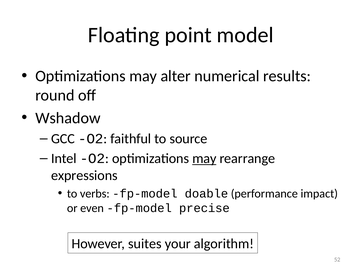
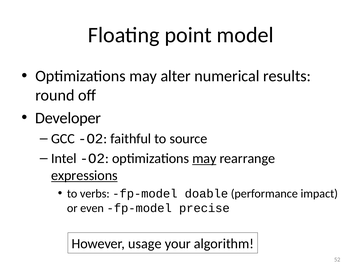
Wshadow: Wshadow -> Developer (68, 118)
expressions underline: none -> present (84, 175)
suites: suites -> usage (145, 243)
